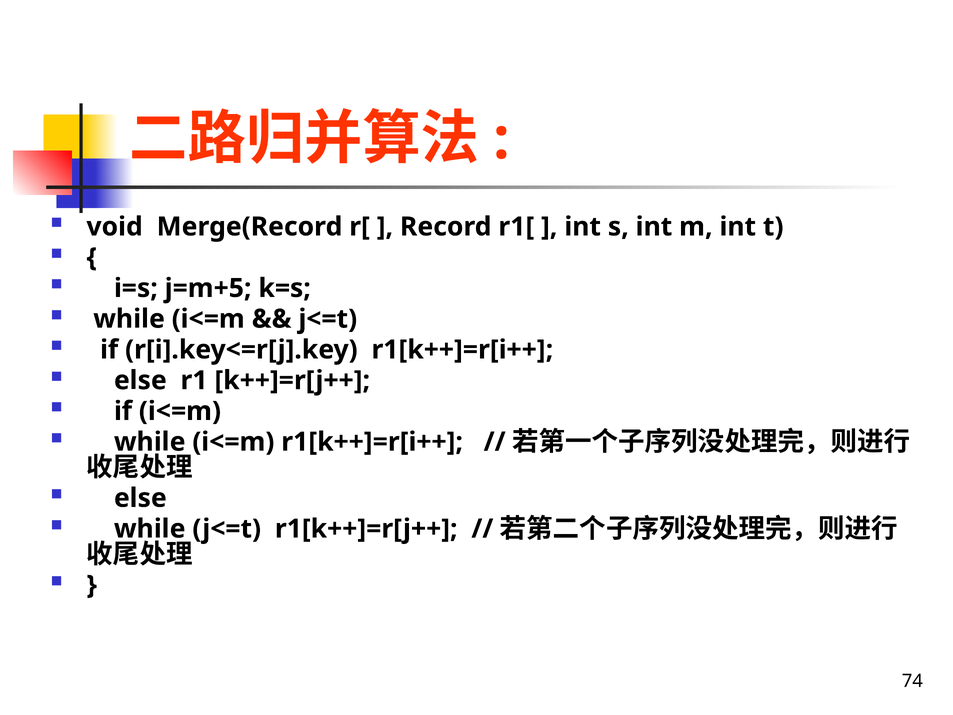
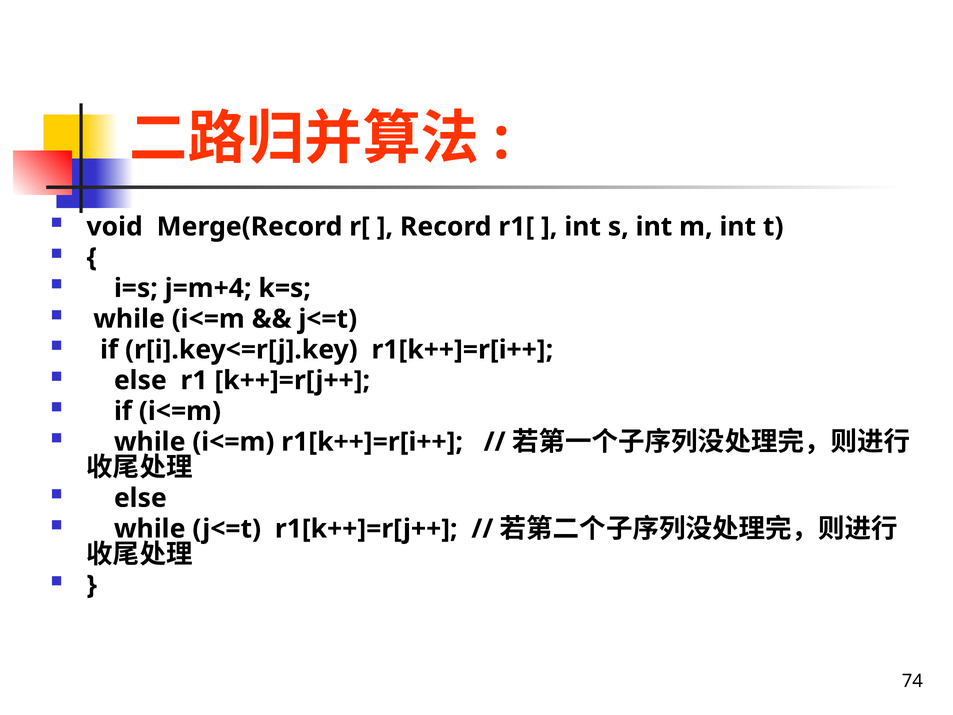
j=m+5: j=m+5 -> j=m+4 (208, 288)
